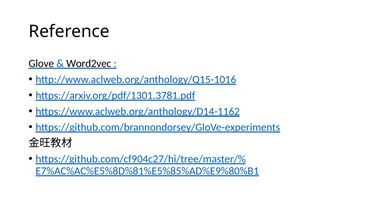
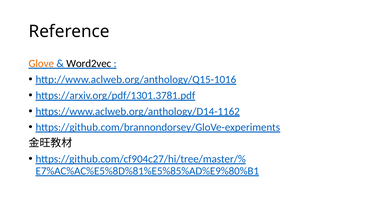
Glove colour: black -> orange (41, 64)
